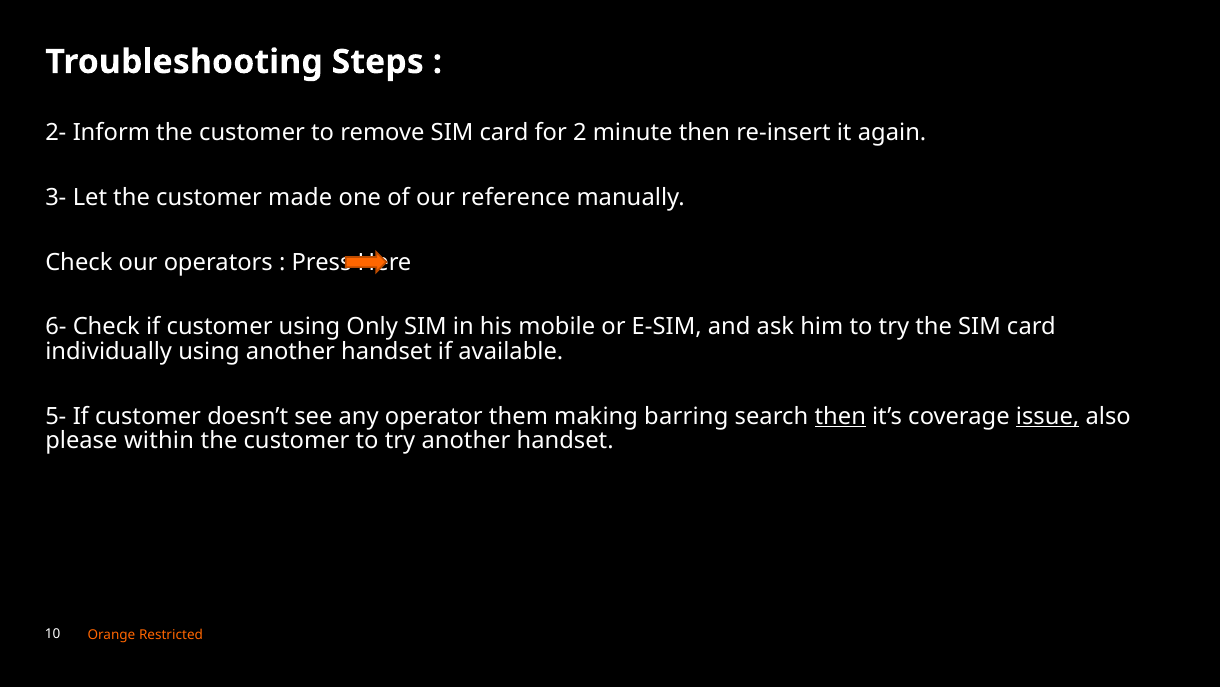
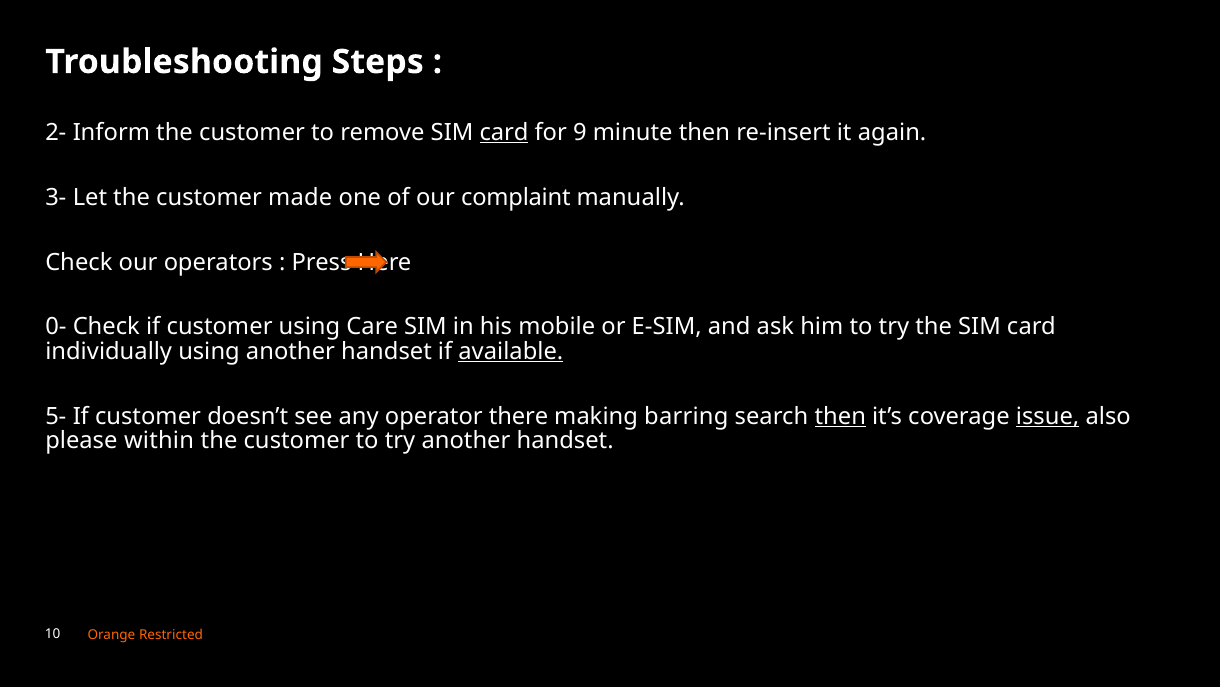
card underline: none -> present (504, 132)
2: 2 -> 9 (580, 132)
reference: reference -> complaint (516, 197)
6-: 6- -> 0- (56, 327)
Only: Only -> Care (372, 327)
available underline: none -> present (511, 351)
them: them -> there (519, 416)
